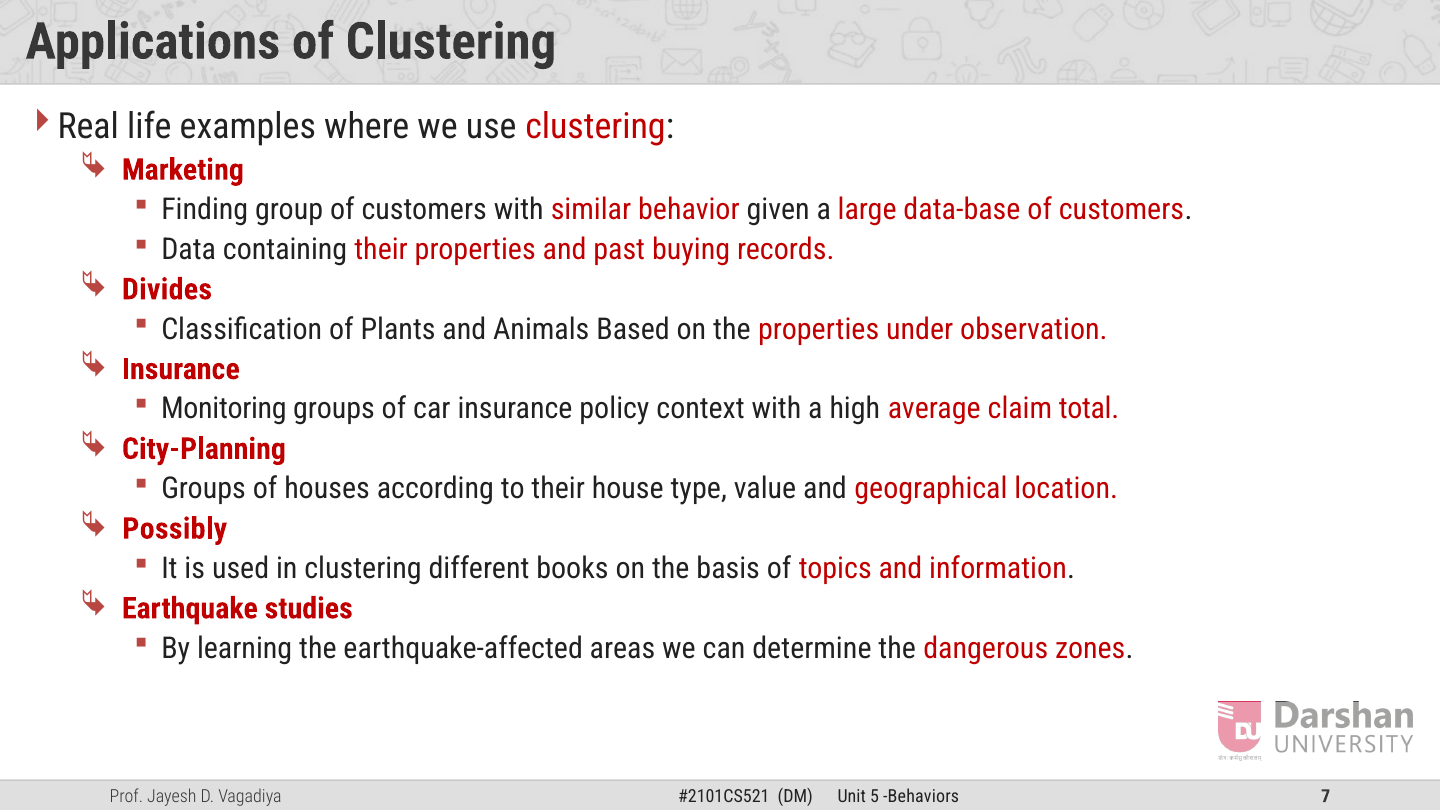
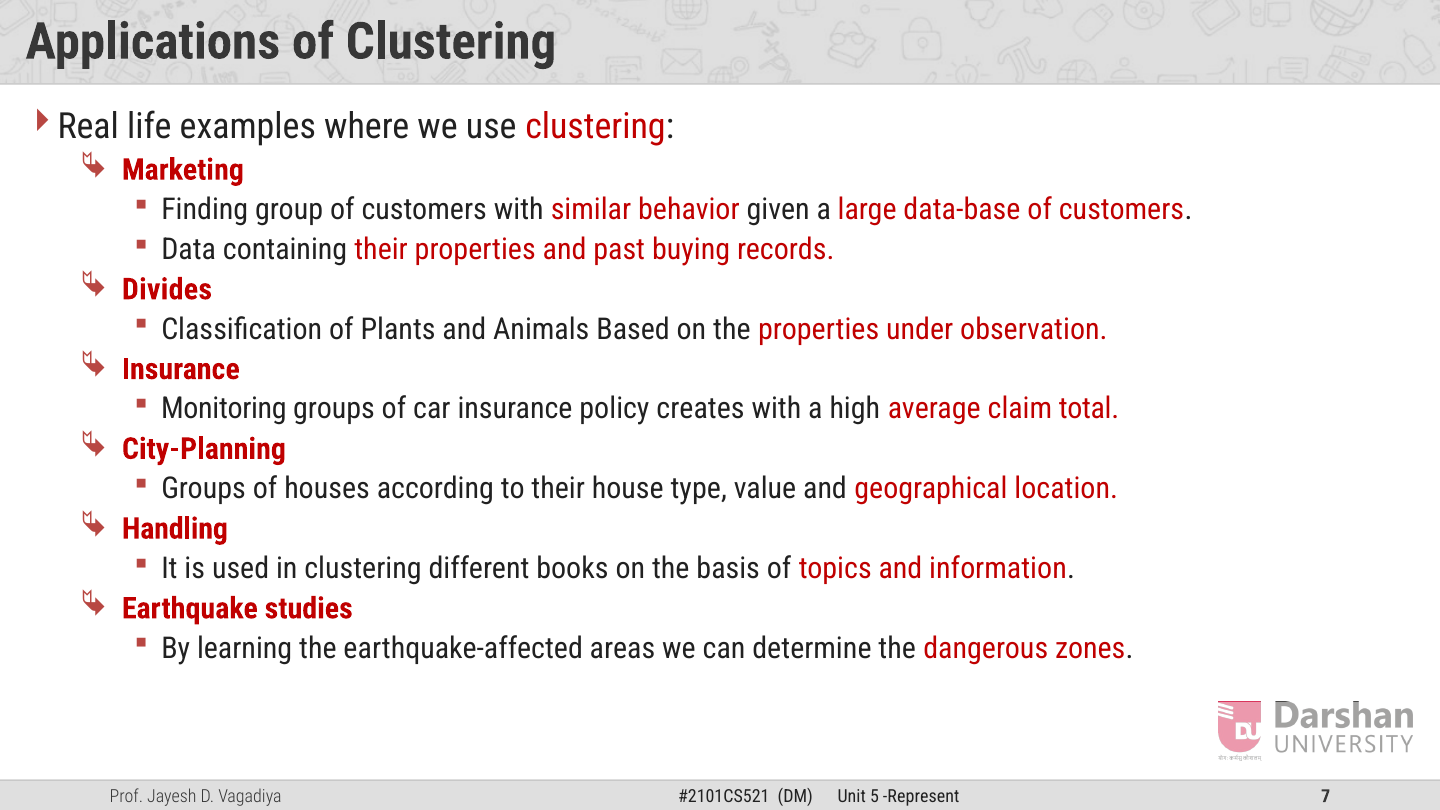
context: context -> creates (701, 409)
Possibly: Possibly -> Handling (175, 529)
Behaviors: Behaviors -> Represent (921, 796)
